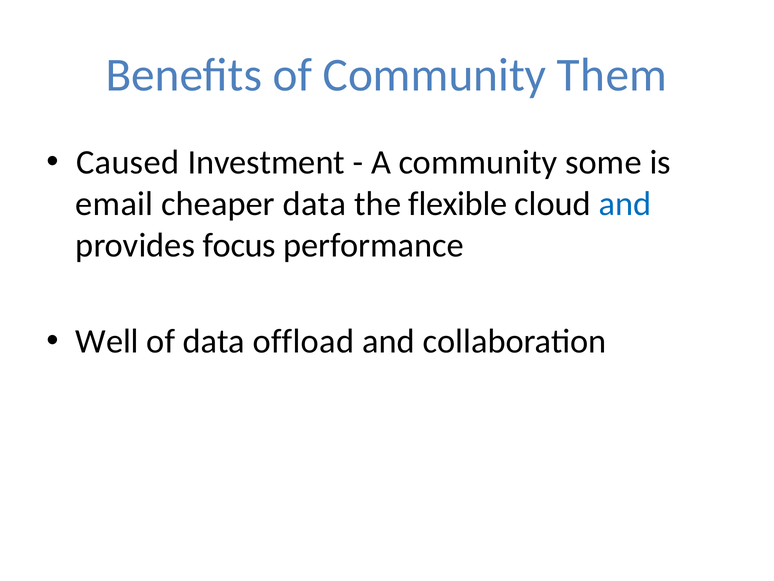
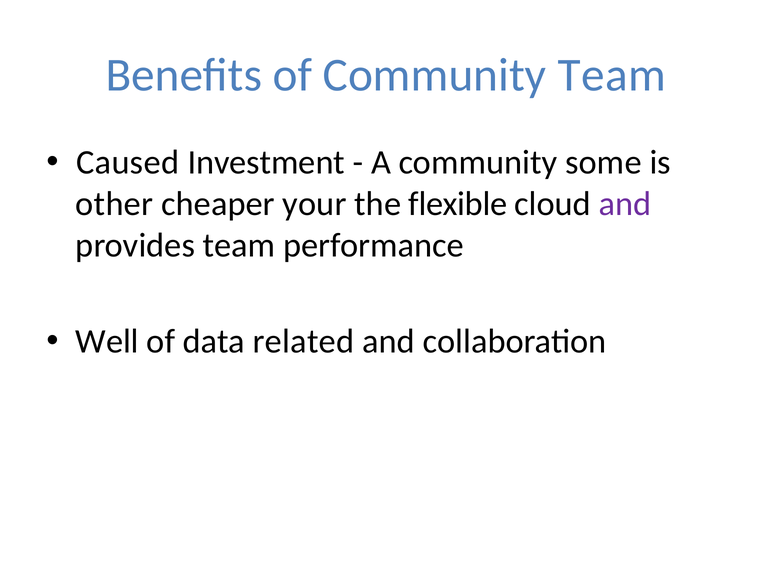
Community Them: Them -> Team (612, 75)
email: email -> other (114, 204)
cheaper data: data -> your (314, 204)
and colour: blue -> purple (625, 204)
provides focus: focus -> team (239, 245)
offload: offload -> related (303, 341)
